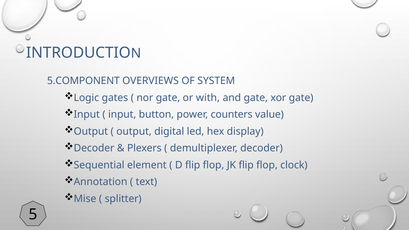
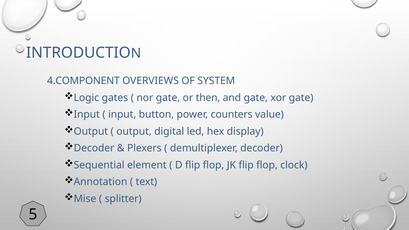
5.COMPONENT: 5.COMPONENT -> 4.COMPONENT (83, 81)
with: with -> then (208, 98)
